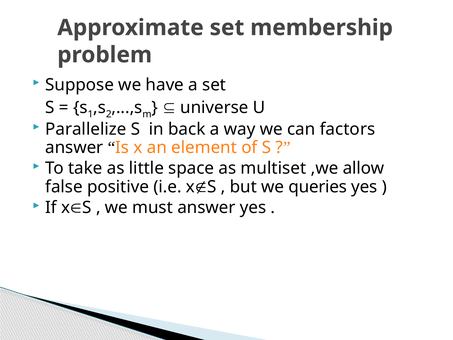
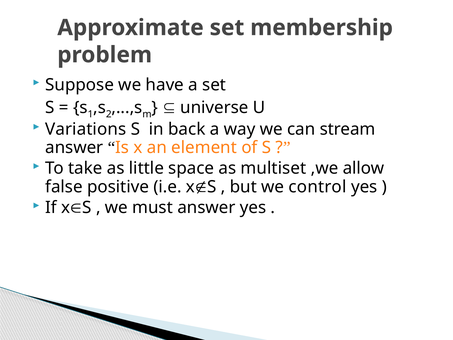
Parallelize: Parallelize -> Variations (86, 129)
factors: factors -> stream (348, 129)
queries: queries -> control (318, 187)
